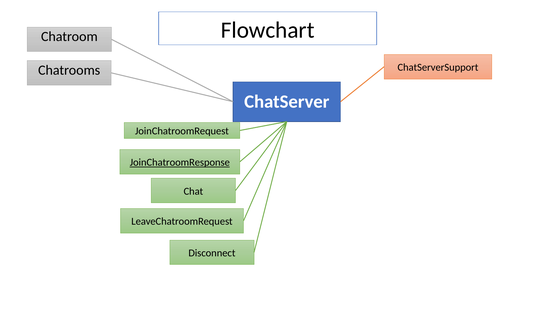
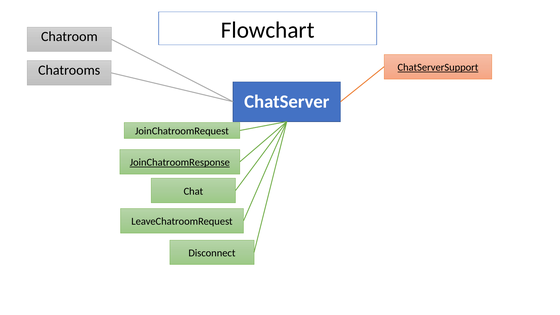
ChatServerSupport underline: none -> present (438, 67)
